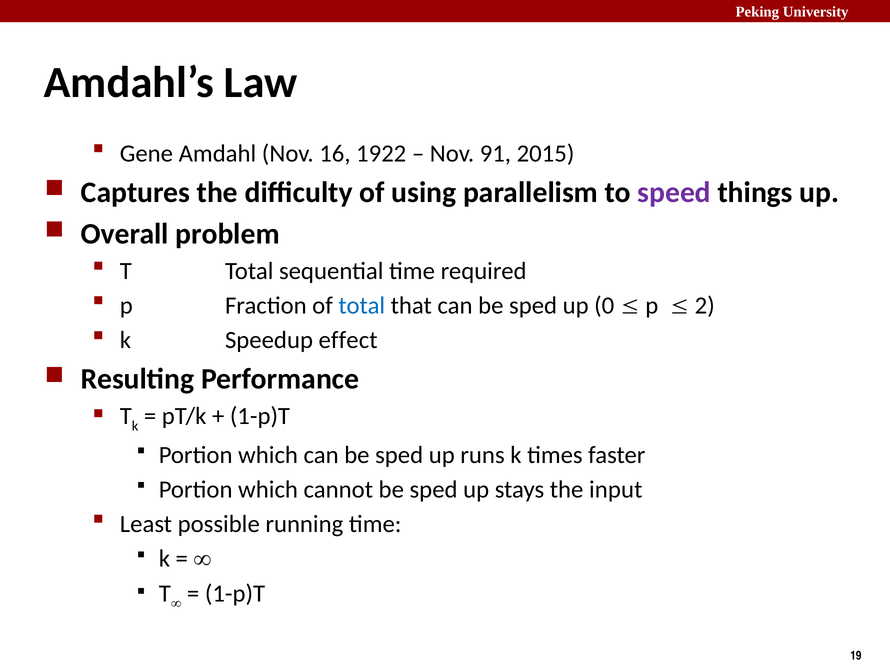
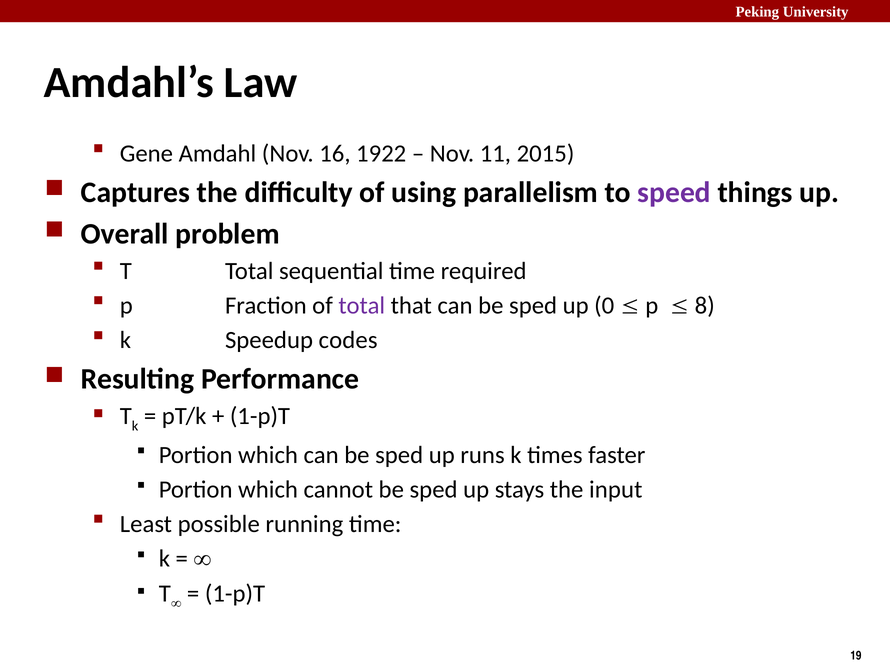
91: 91 -> 11 (495, 154)
total colour: blue -> purple (362, 306)
2: 2 -> 8 (705, 306)
effect: effect -> codes (348, 341)
